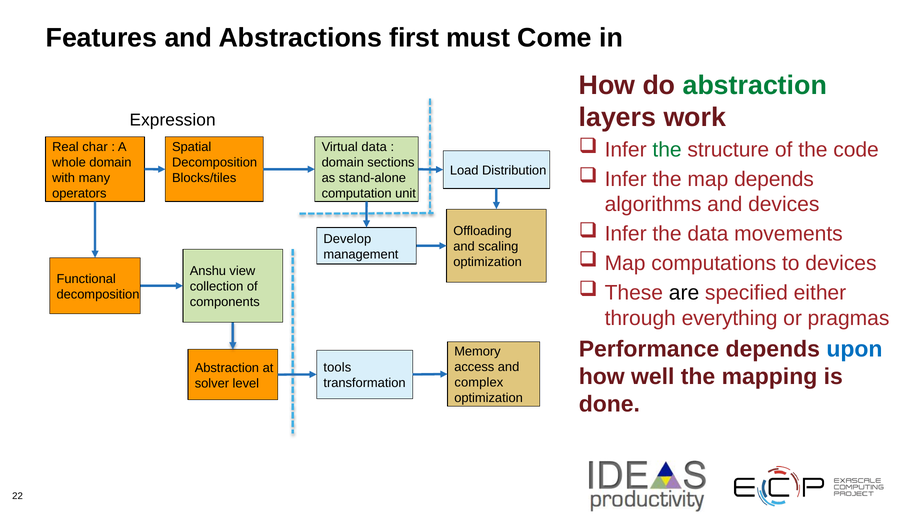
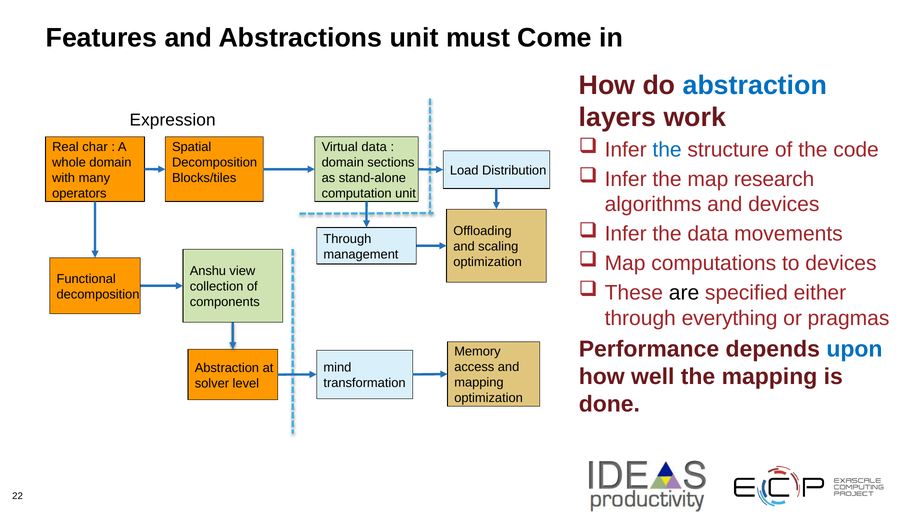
Abstractions first: first -> unit (414, 38)
abstraction colour: green -> blue (755, 85)
the colour: green -> blue (667, 150)
map depends: depends -> research (774, 179)
Develop: Develop -> Through (347, 239)
tools: tools -> mind (337, 368)
complex: complex -> mapping (479, 383)
